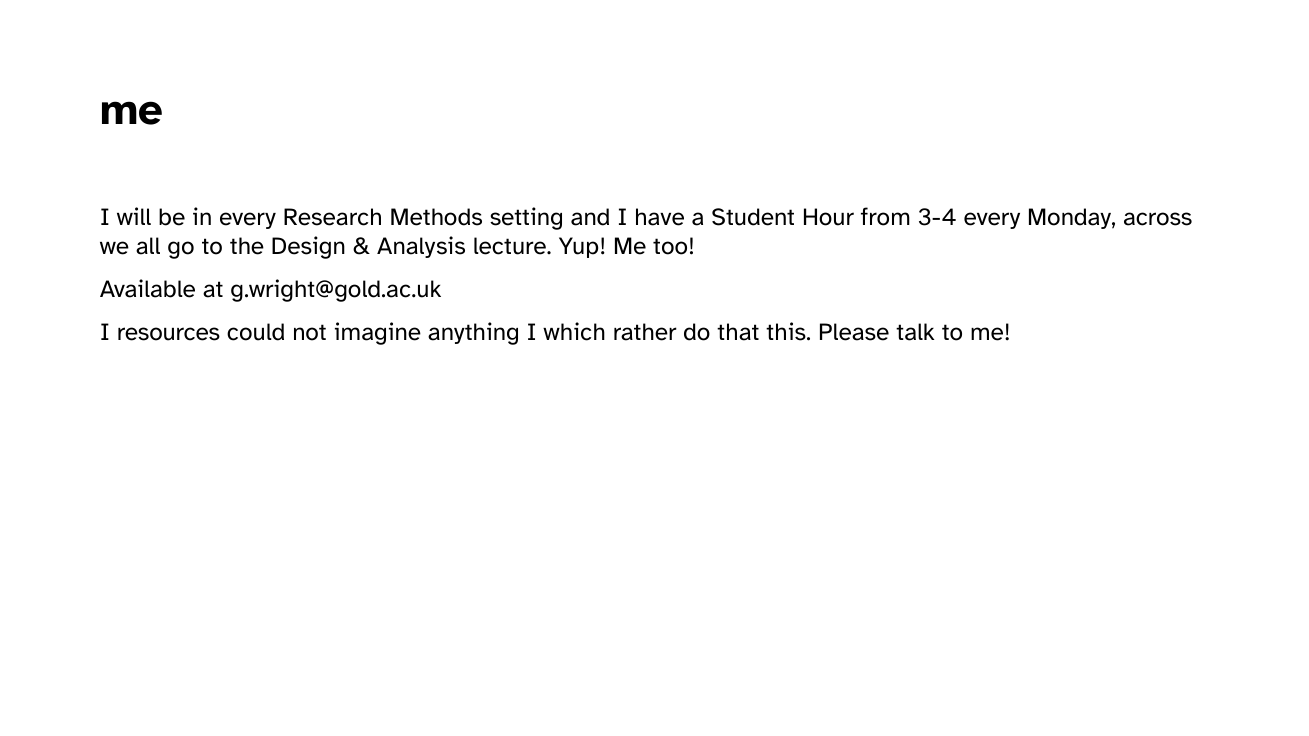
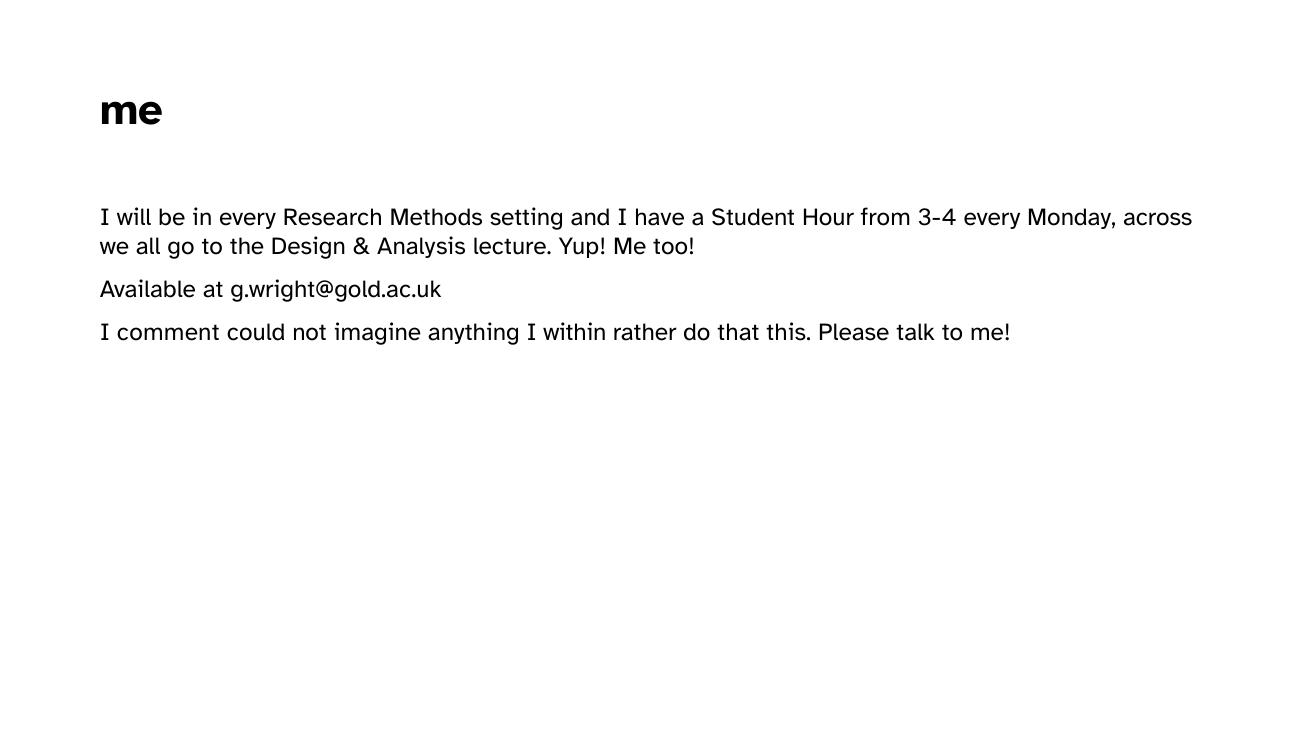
resources: resources -> comment (168, 333)
which: which -> within (575, 333)
